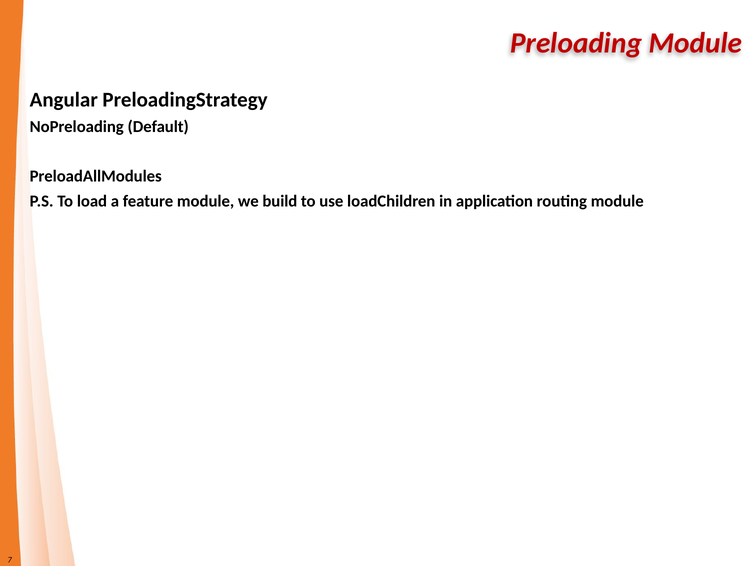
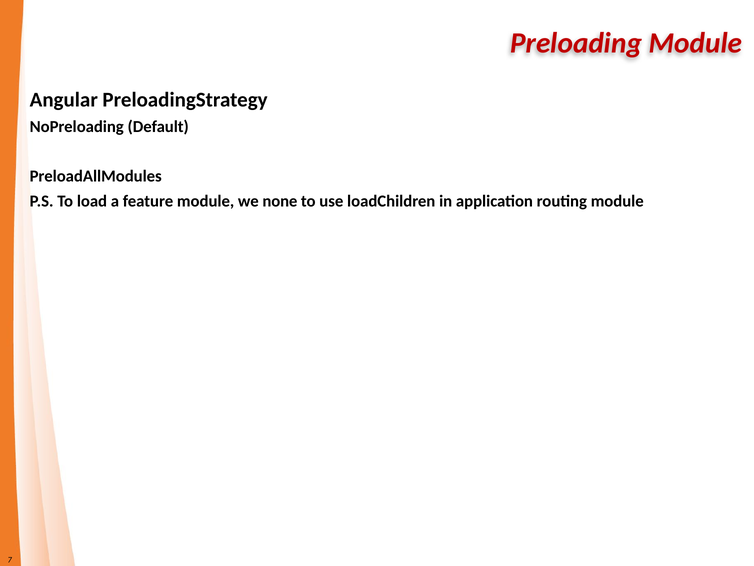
build: build -> none (280, 201)
